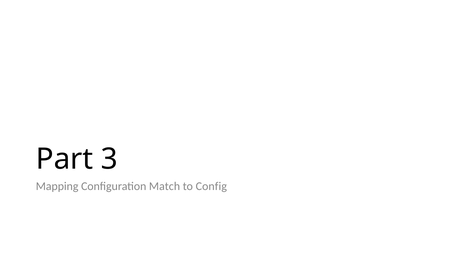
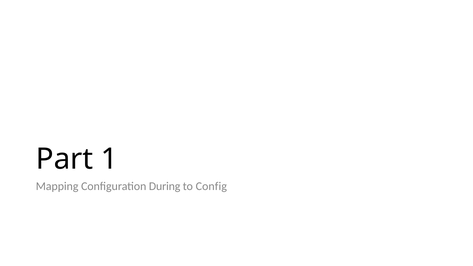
3: 3 -> 1 (109, 159)
Match: Match -> During (165, 186)
